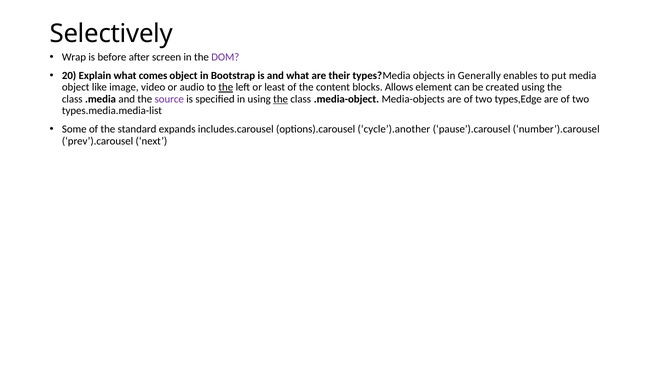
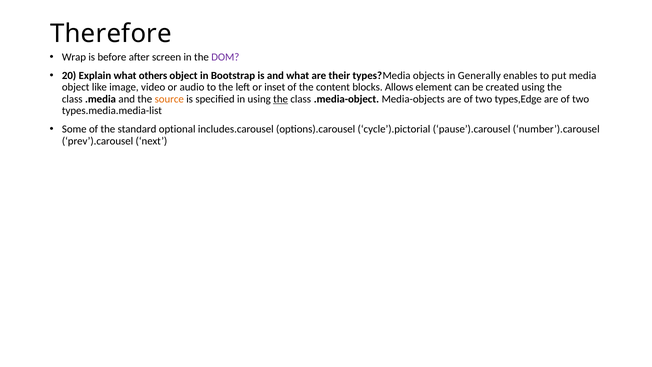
Selectively: Selectively -> Therefore (111, 34)
comes: comes -> others (153, 76)
the underline: present -> none (226, 87)
least: least -> inset (275, 87)
source colour: purple -> orange (169, 99)
expands: expands -> optional (177, 129)
cycle’).another: cycle’).another -> cycle’).pictorial (394, 129)
